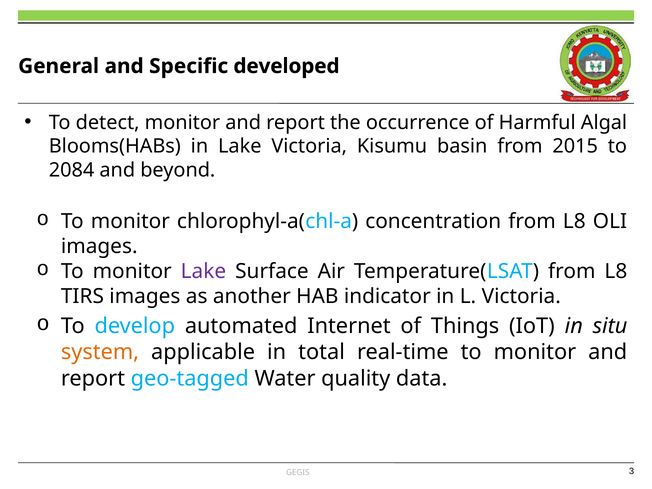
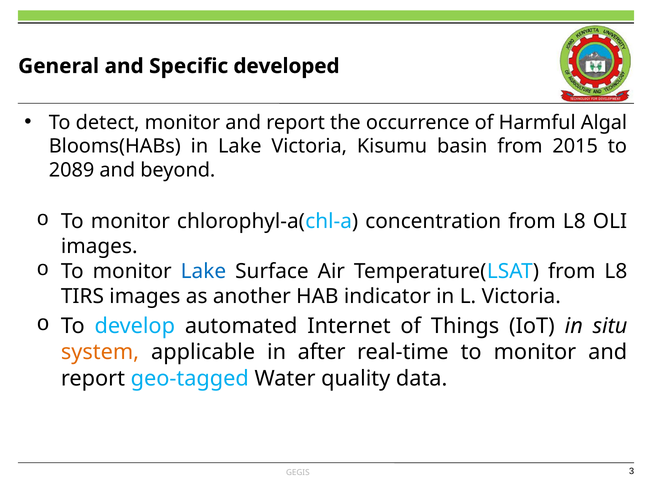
2084: 2084 -> 2089 (72, 170)
Lake colour: purple -> blue (203, 271)
total: total -> after (322, 352)
